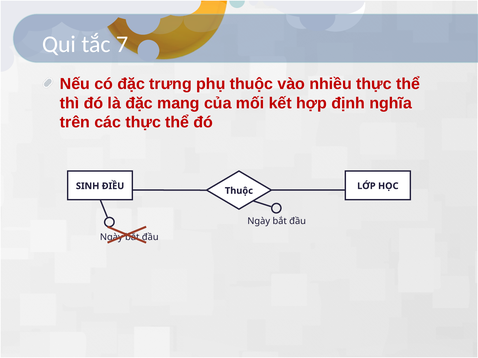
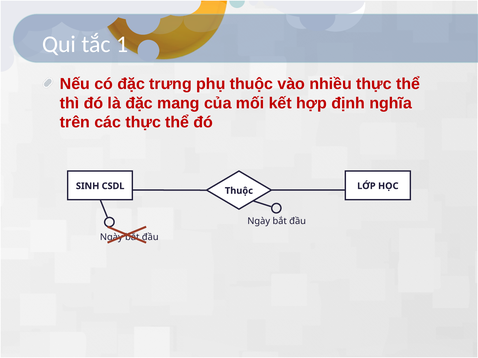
7: 7 -> 1 (122, 44)
ĐIỀU: ĐIỀU -> CSDL (113, 186)
